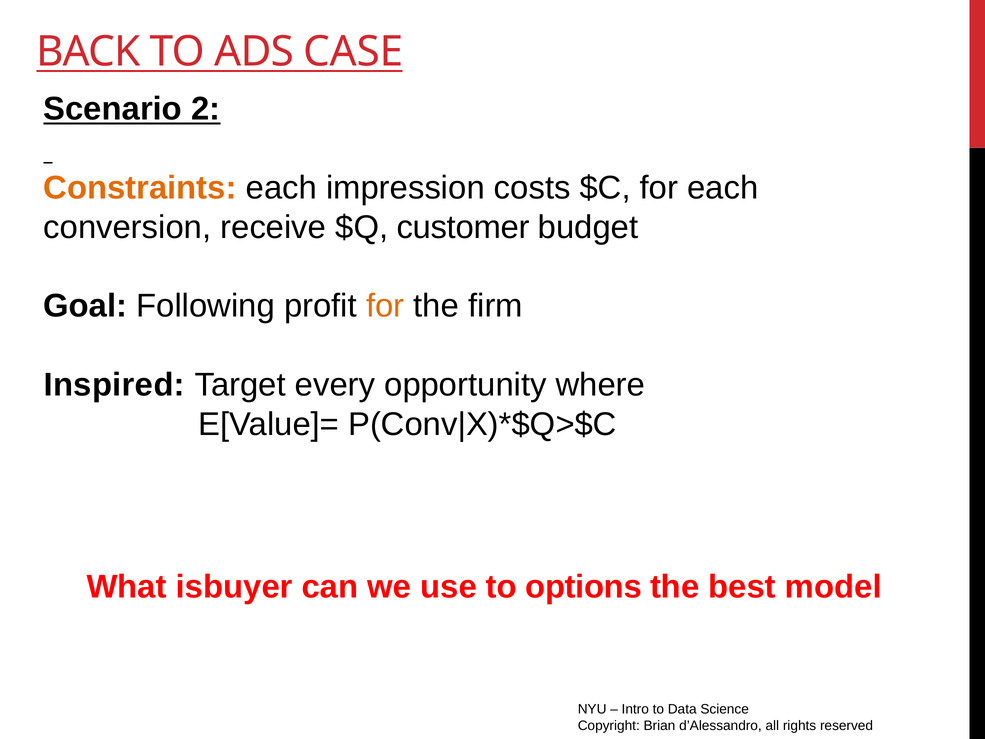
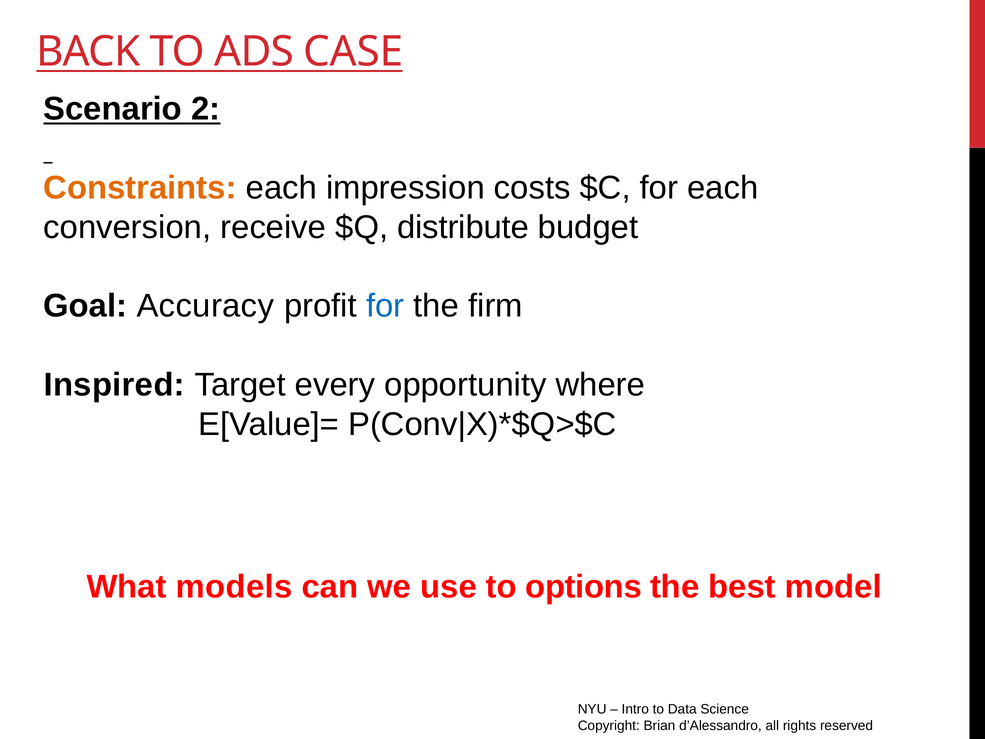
customer: customer -> distribute (463, 227)
Following: Following -> Accuracy (205, 306)
for colour: orange -> blue (385, 306)
isbuyer: isbuyer -> models (234, 587)
